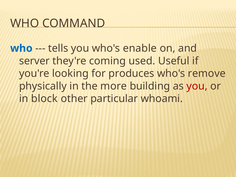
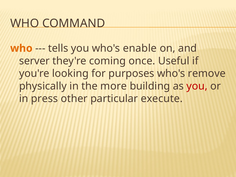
who colour: blue -> orange (21, 48)
used: used -> once (142, 61)
produces: produces -> purposes (131, 73)
block: block -> press (44, 99)
whoami: whoami -> execute (162, 99)
